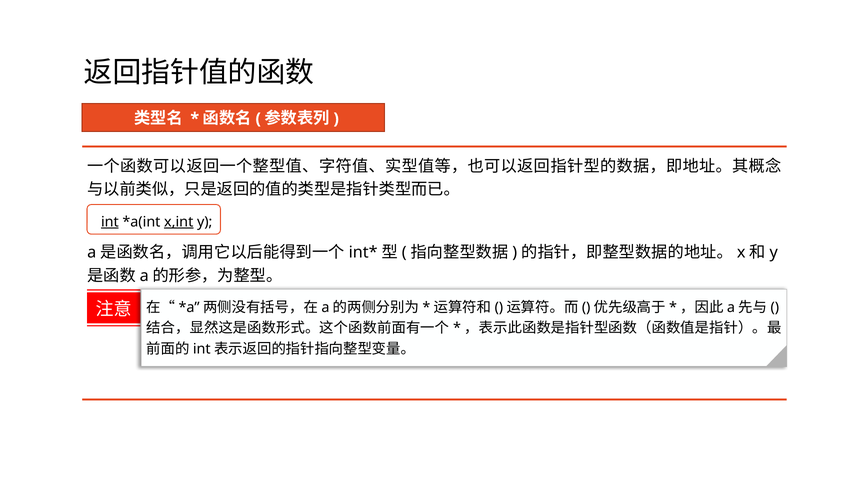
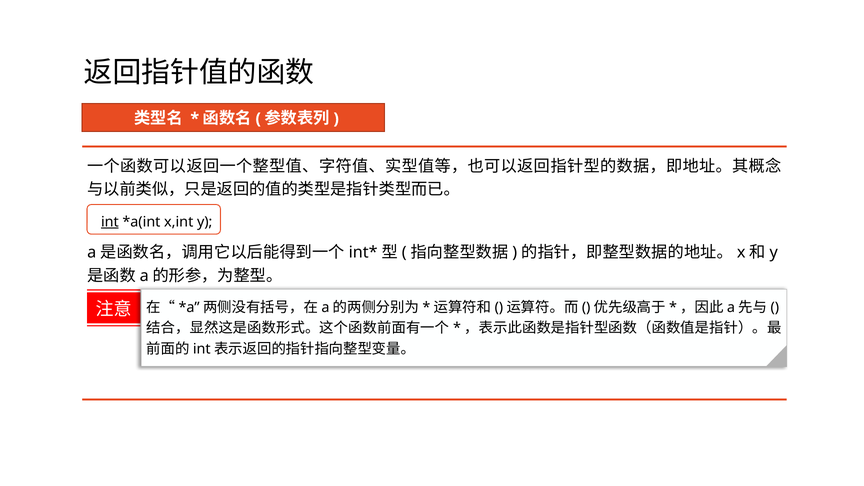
x,int underline: present -> none (179, 222)
